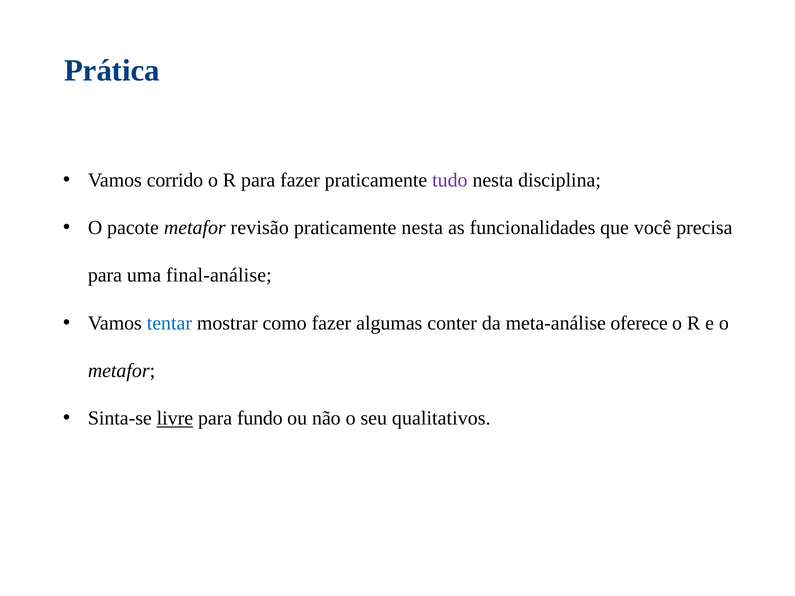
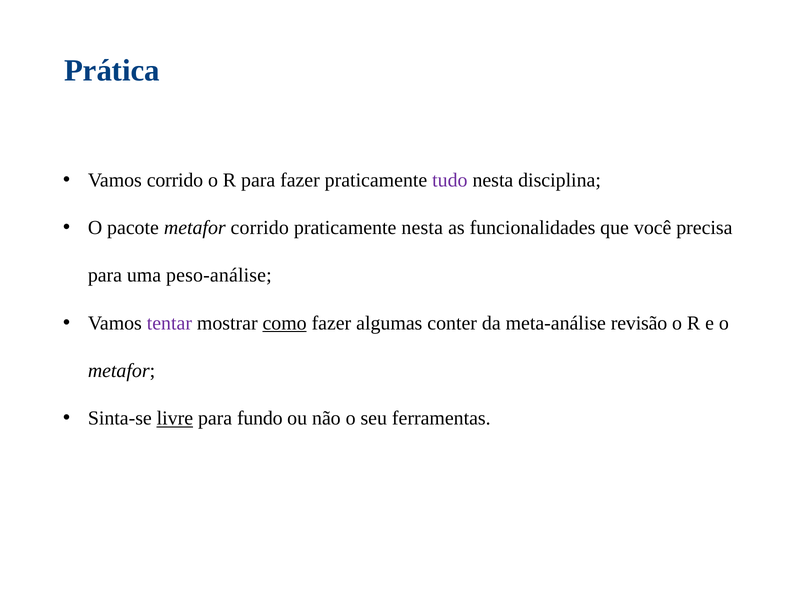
metafor revisão: revisão -> corrido (260, 228)
final-análise: final-análise -> peso-análise (219, 276)
tentar colour: blue -> purple (169, 323)
como underline: none -> present (285, 323)
oferece: oferece -> revisão (639, 323)
qualitativos: qualitativos -> ferramentas (441, 419)
